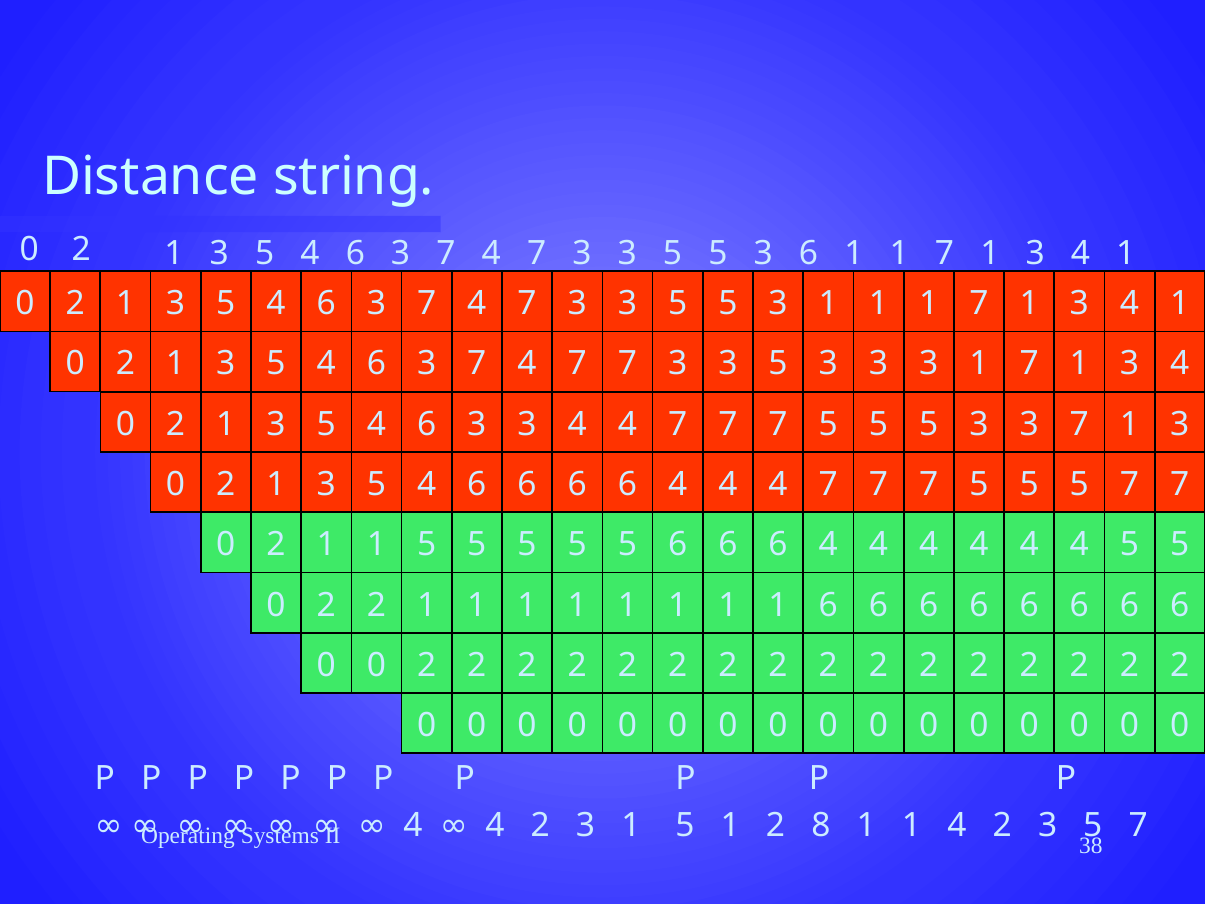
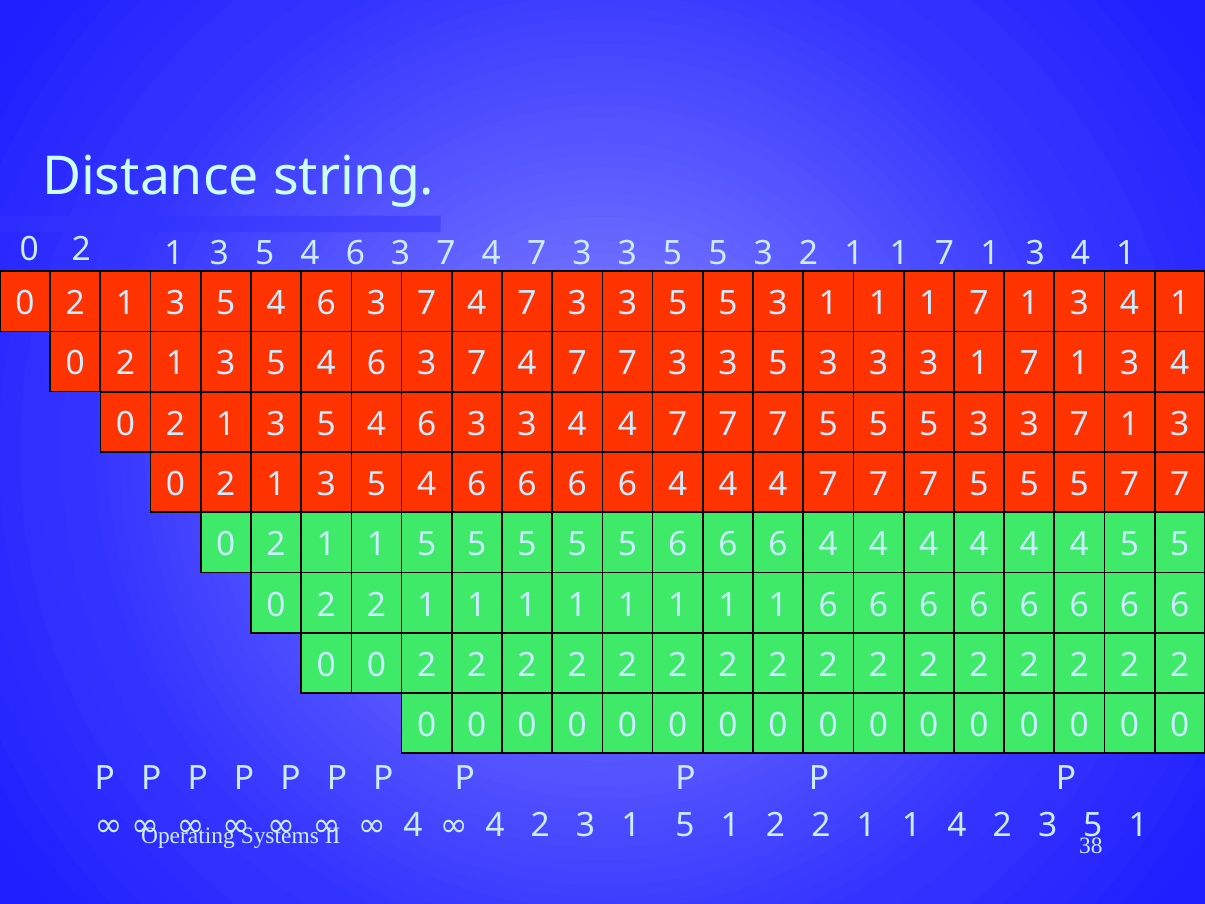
5 5 3 6: 6 -> 2 (808, 253)
2 8: 8 -> 2 (821, 825)
7: 7 -> 1 (1138, 825)
